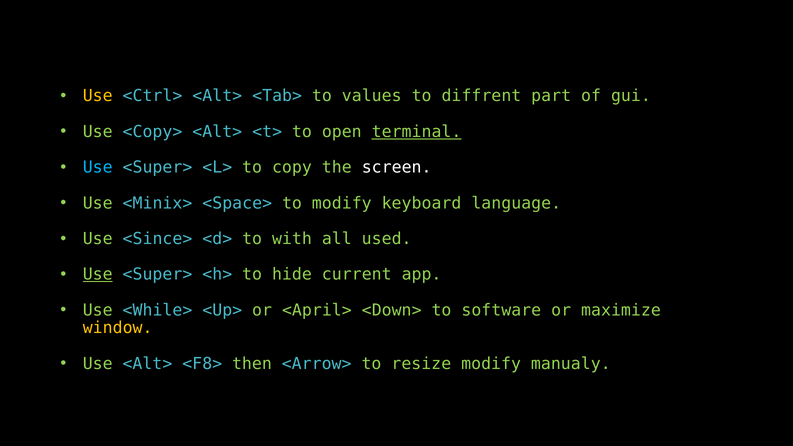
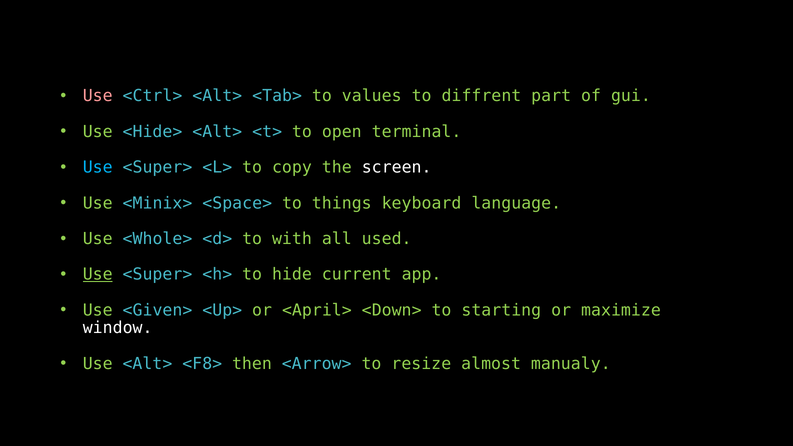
Use colour: yellow -> pink (98, 96)
<Copy>: <Copy> -> <Hide> (152, 132)
terminal underline: present -> none (417, 132)
to modify: modify -> things (342, 203)
<Since>: <Since> -> <Whole> (157, 239)
<While>: <While> -> <Given> (157, 310)
software: software -> starting (501, 310)
window colour: yellow -> white (118, 328)
resize modify: modify -> almost (491, 364)
